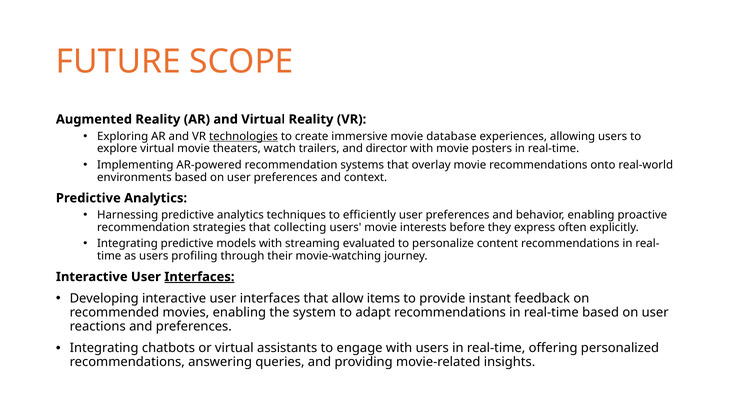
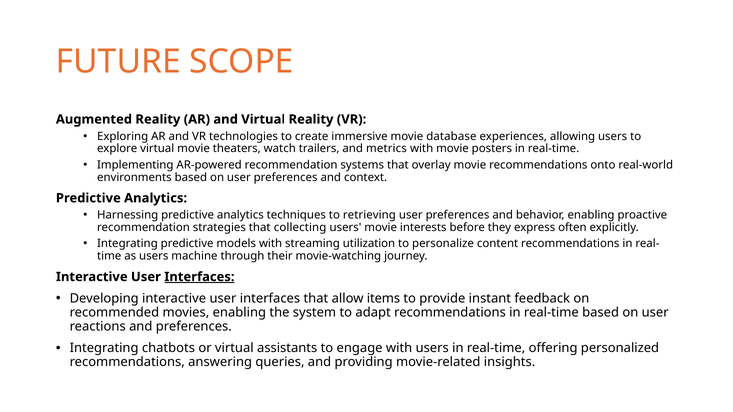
technologies underline: present -> none (244, 136)
director: director -> metrics (386, 149)
efficiently: efficiently -> retrieving (369, 215)
evaluated: evaluated -> utilization (369, 244)
profiling: profiling -> machine (194, 256)
